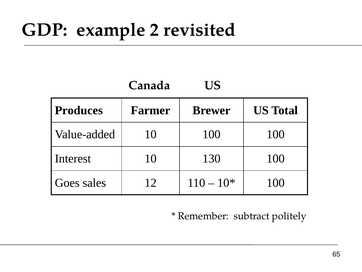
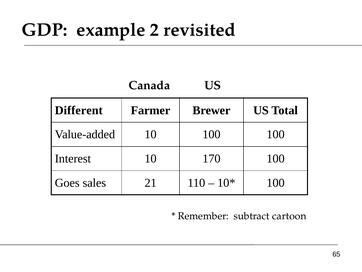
Produces: Produces -> Different (79, 110)
130: 130 -> 170 (211, 158)
12: 12 -> 21 (151, 182)
politely: politely -> cartoon (289, 216)
